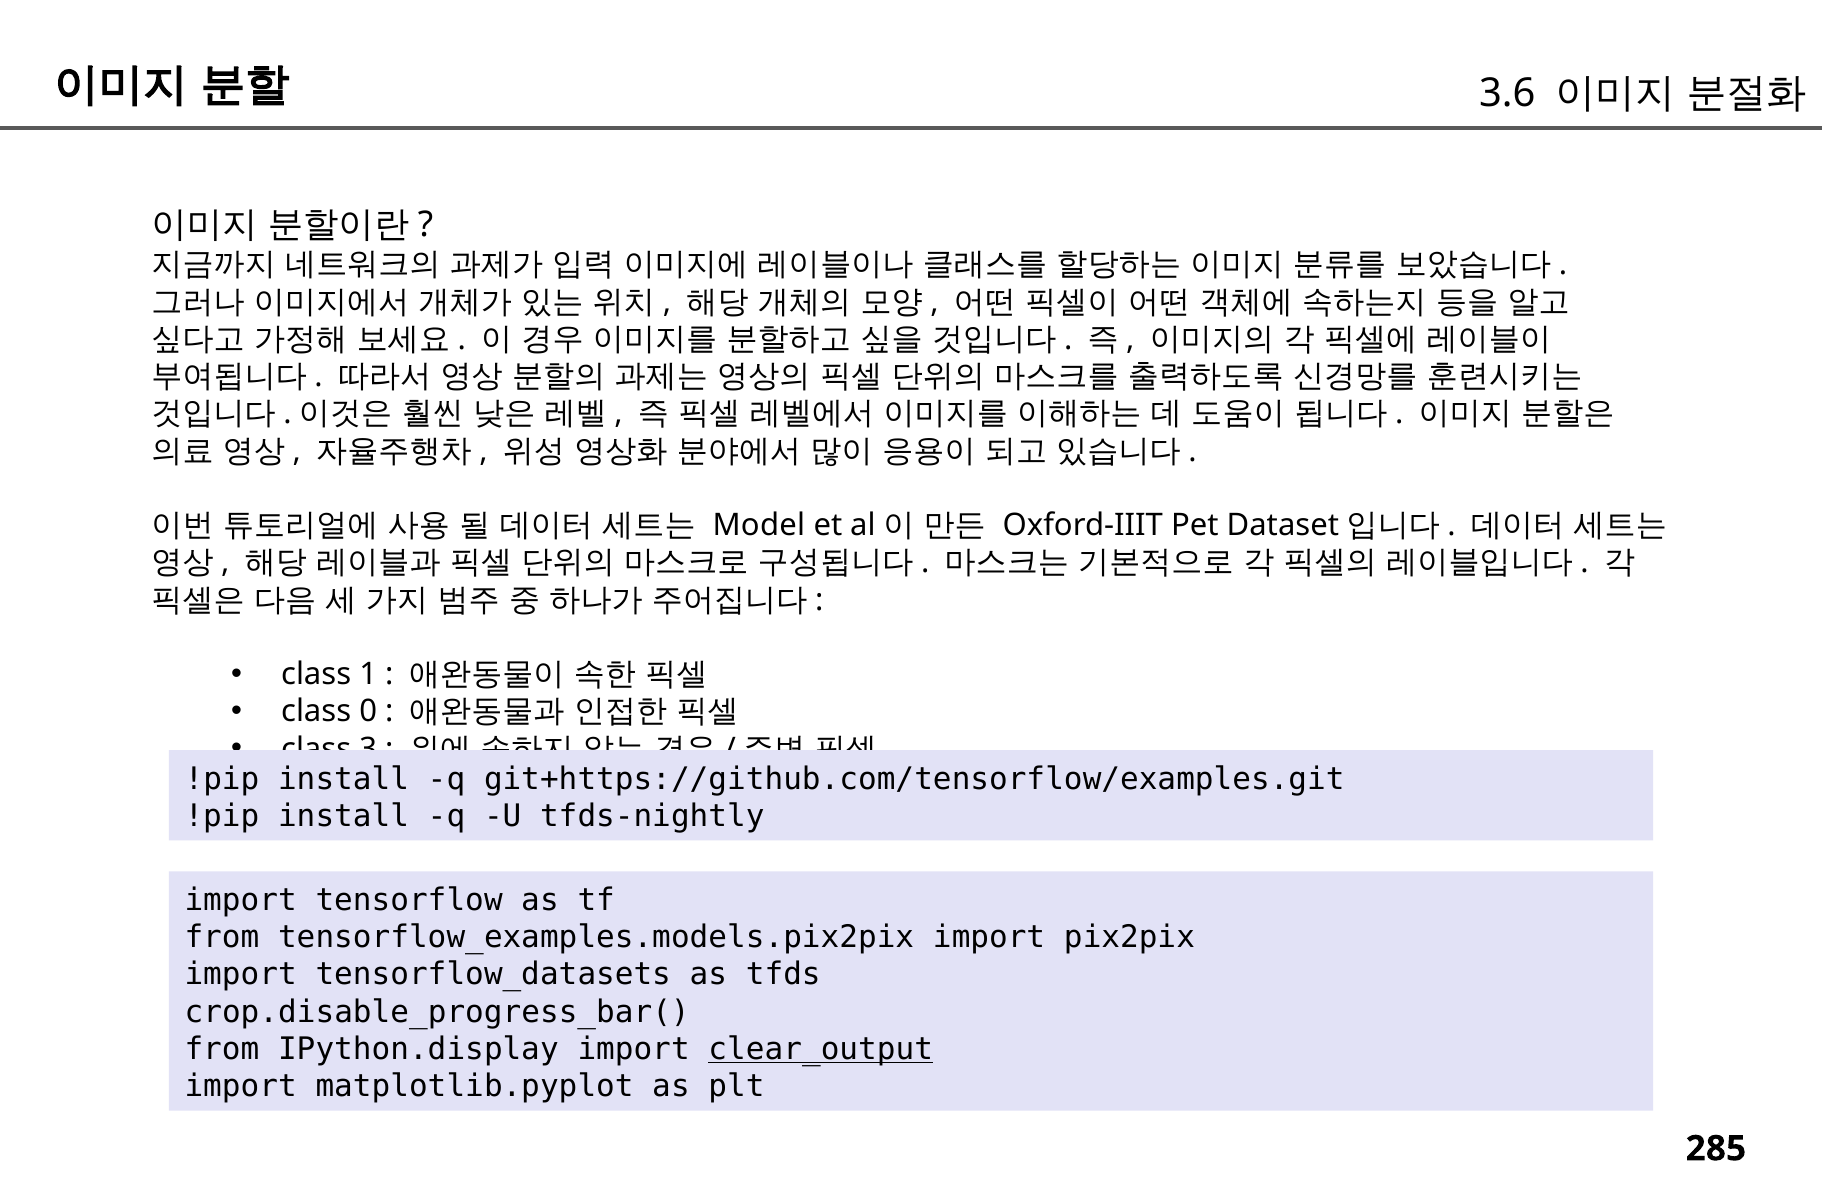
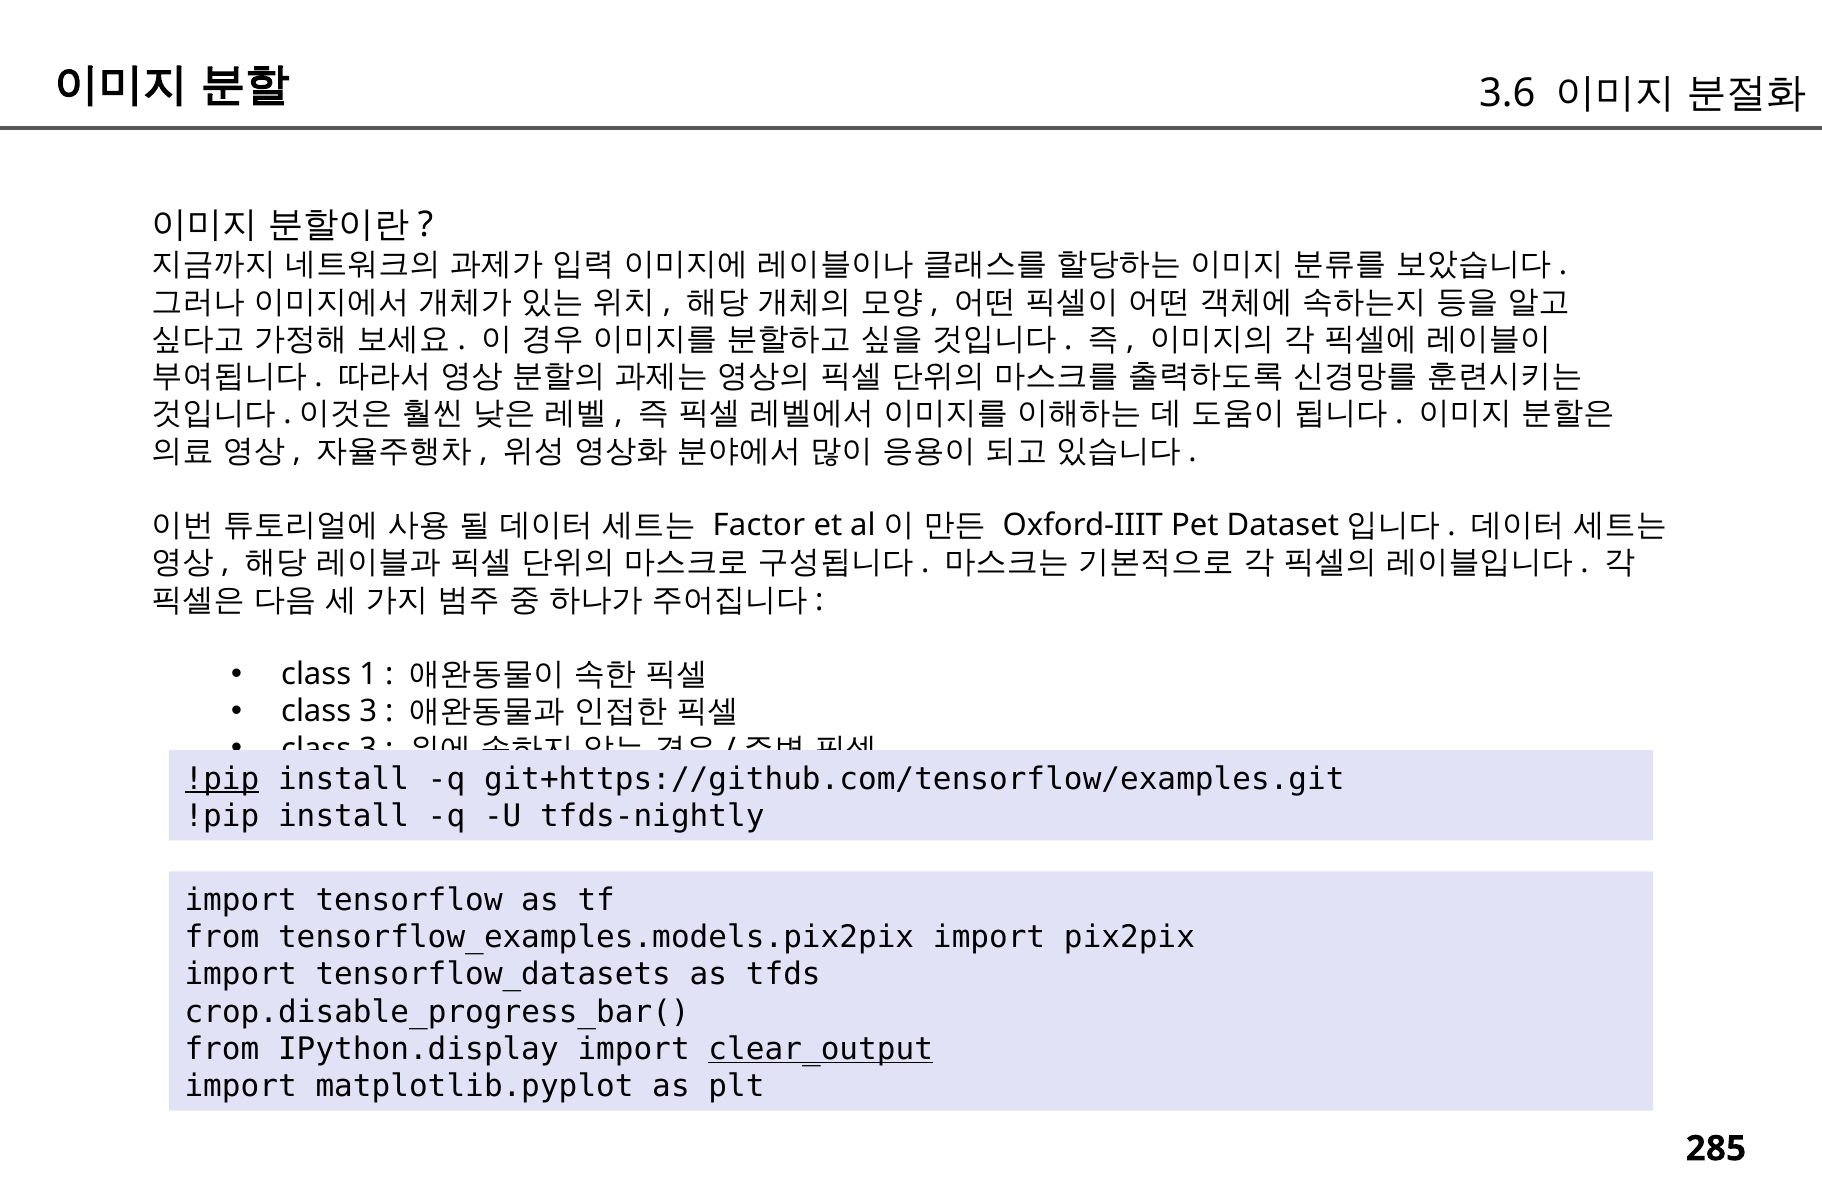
Model: Model -> Factor (759, 525)
0: 0 -> 3 (368, 712)
!pip underline: none -> present (222, 779)
